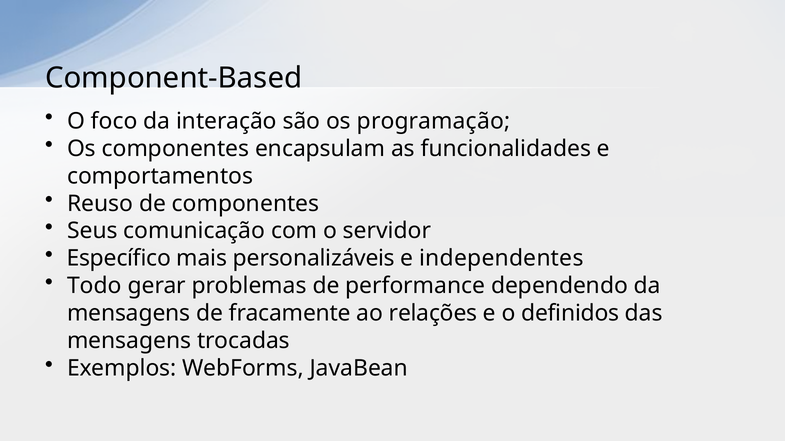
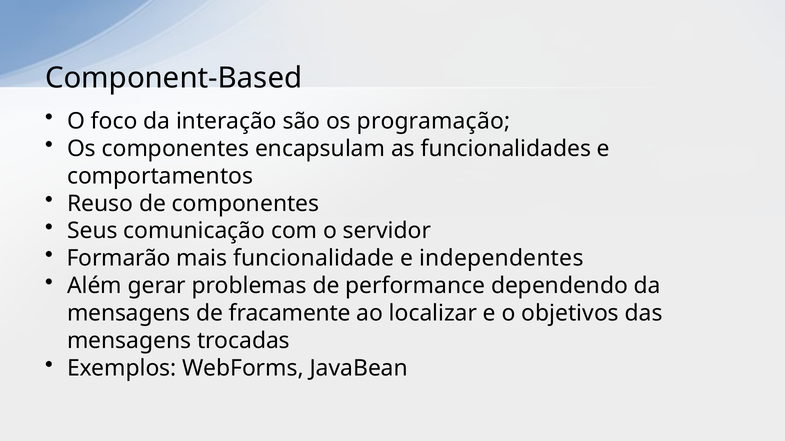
Específico: Específico -> Formarão (119, 259)
personalizáveis: personalizáveis -> funcionalidade (314, 259)
Todo: Todo -> Além (94, 286)
relações: relações -> localizar (433, 314)
definidos: definidos -> objetivos (570, 314)
